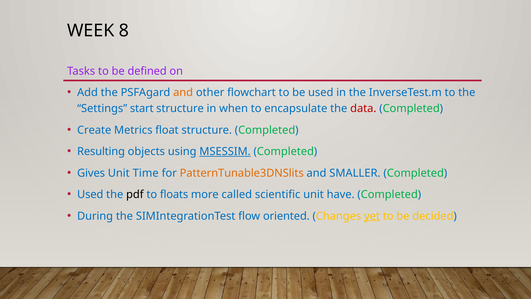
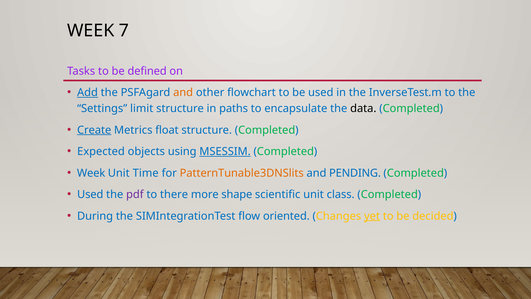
8: 8 -> 7 (124, 31)
Add underline: none -> present (87, 92)
start: start -> limit (142, 108)
when: when -> paths (234, 108)
data colour: red -> black (363, 108)
Create underline: none -> present (94, 130)
Resulting: Resulting -> Expected (101, 151)
Gives: Gives -> Week (91, 173)
SMALLER: SMALLER -> PENDING (355, 173)
pdf colour: black -> purple (135, 194)
floats: floats -> there (174, 194)
called: called -> shape (237, 194)
have: have -> class (341, 194)
